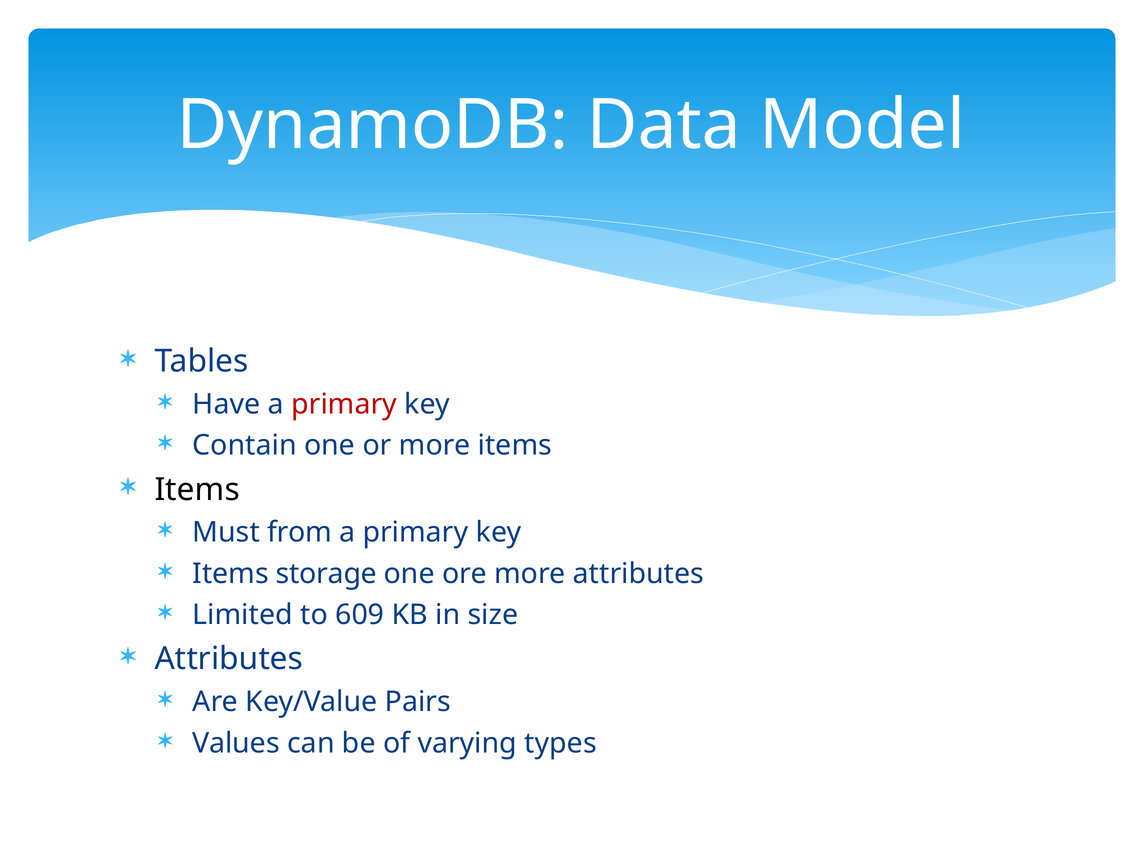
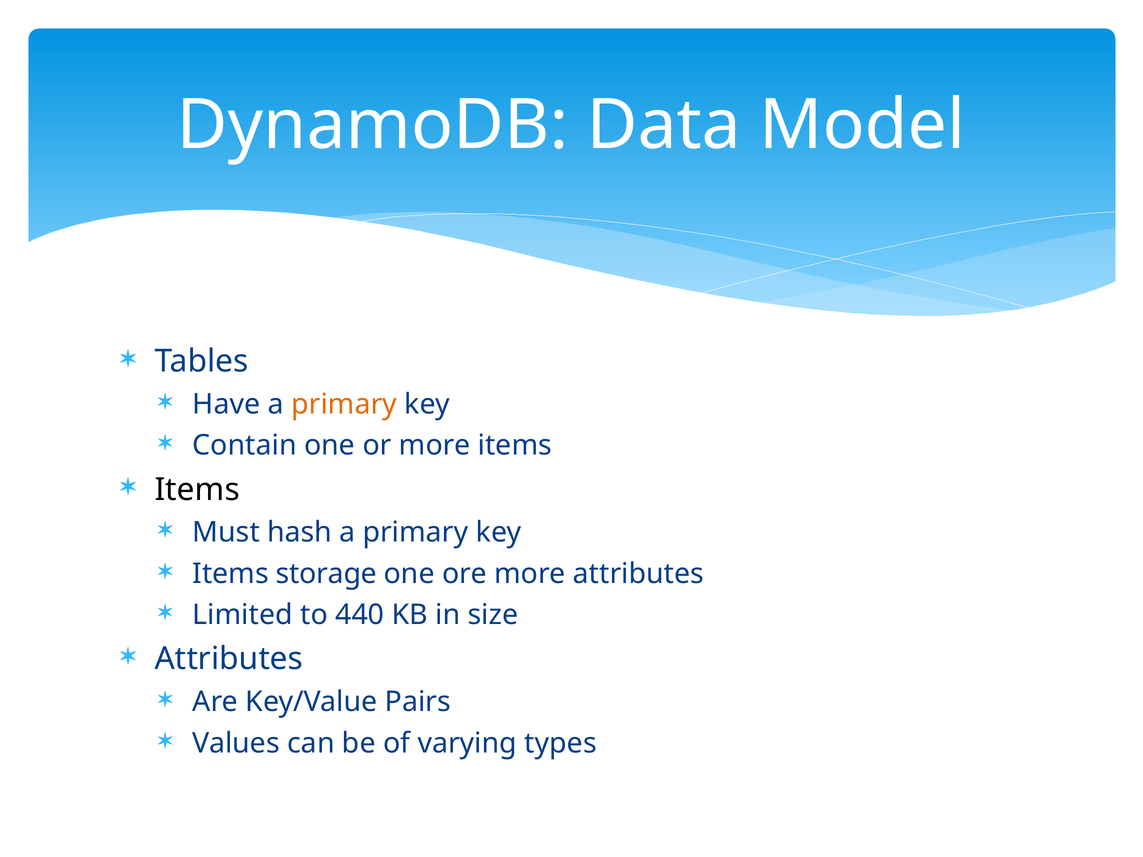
primary colour: red -> orange (344, 404)
from: from -> hash (300, 533)
609: 609 -> 440 (360, 615)
